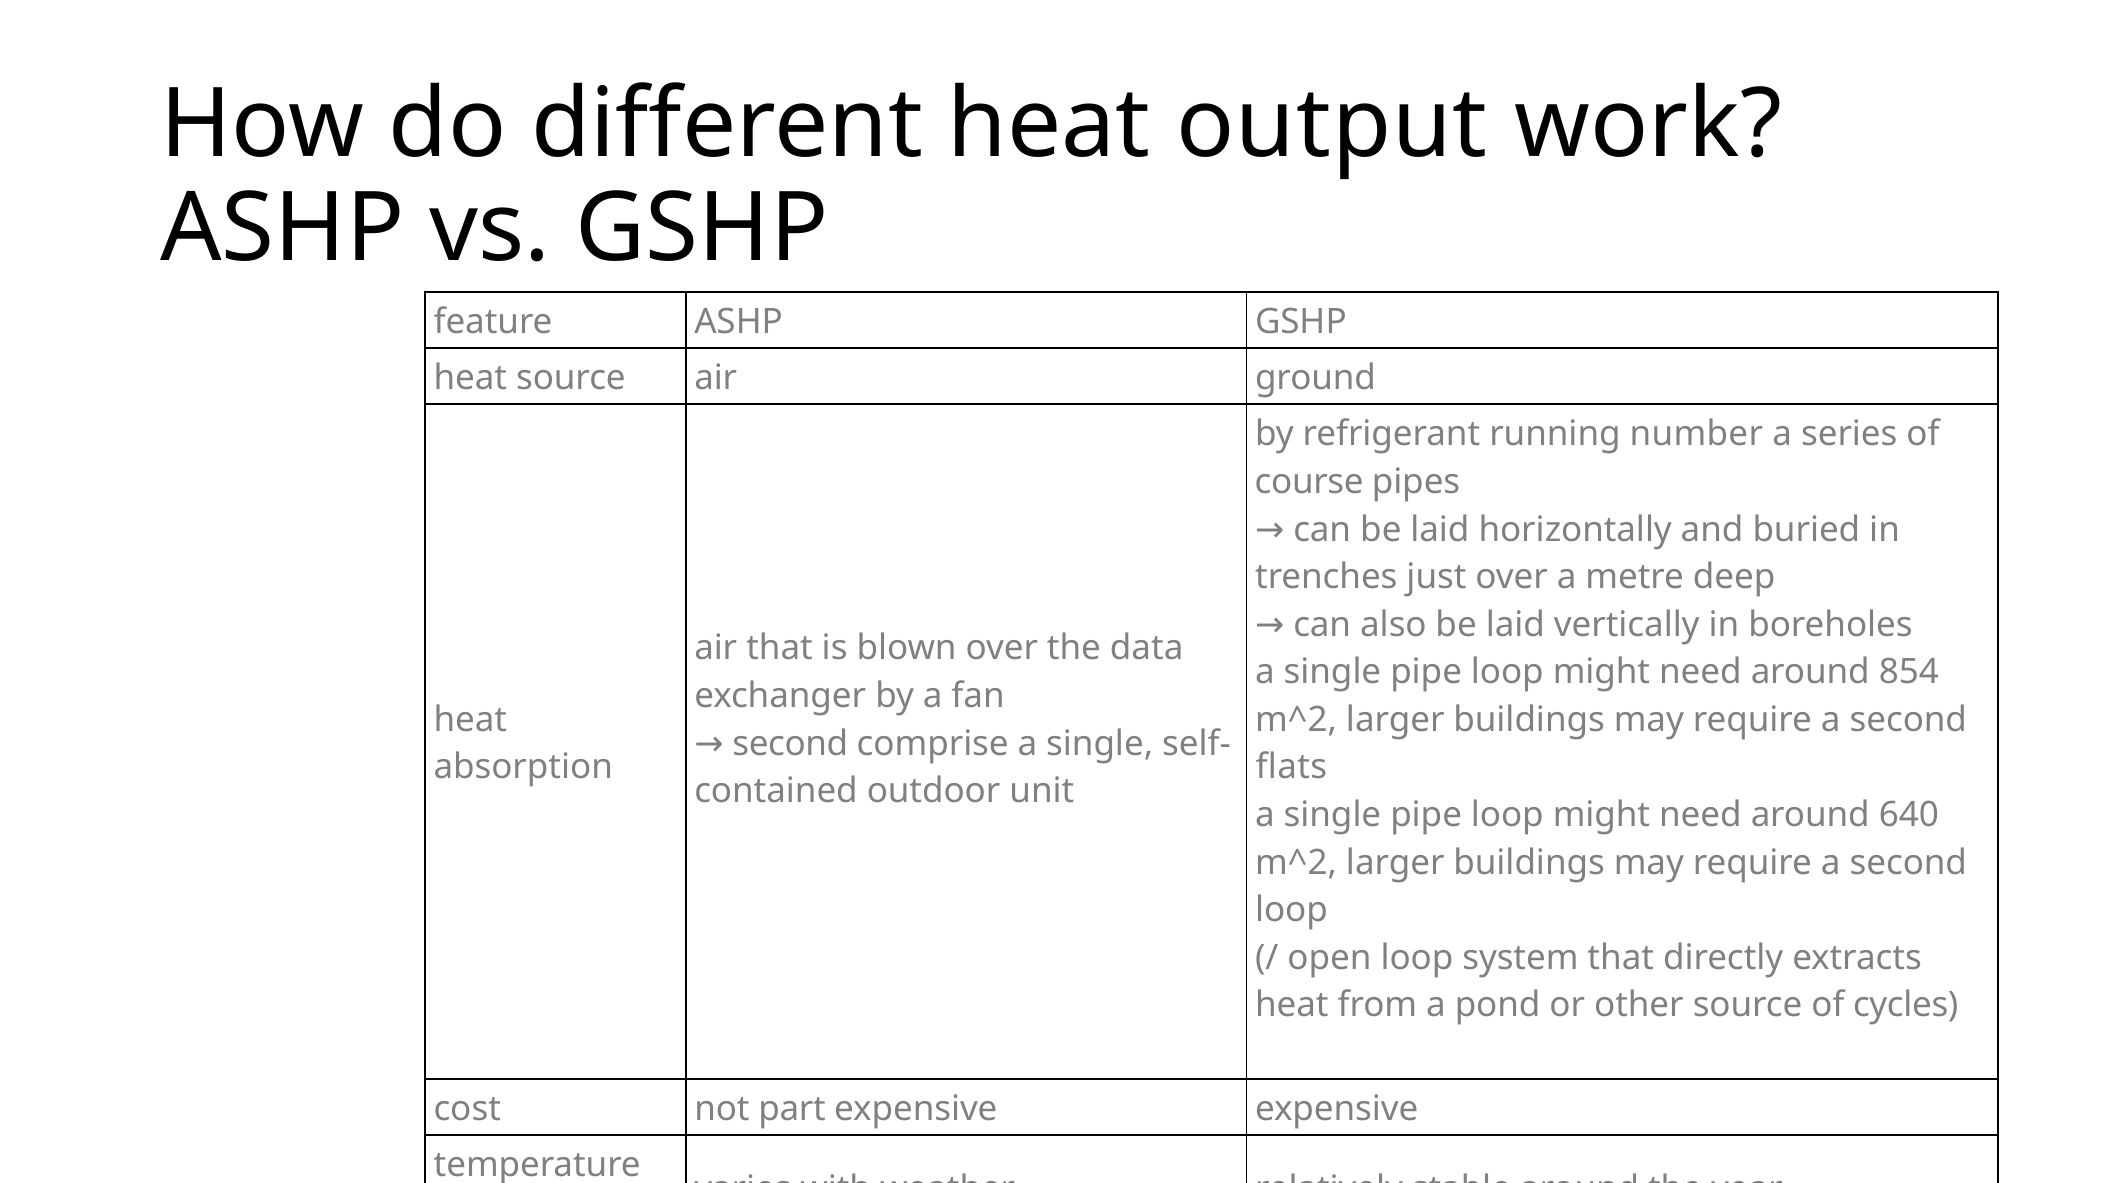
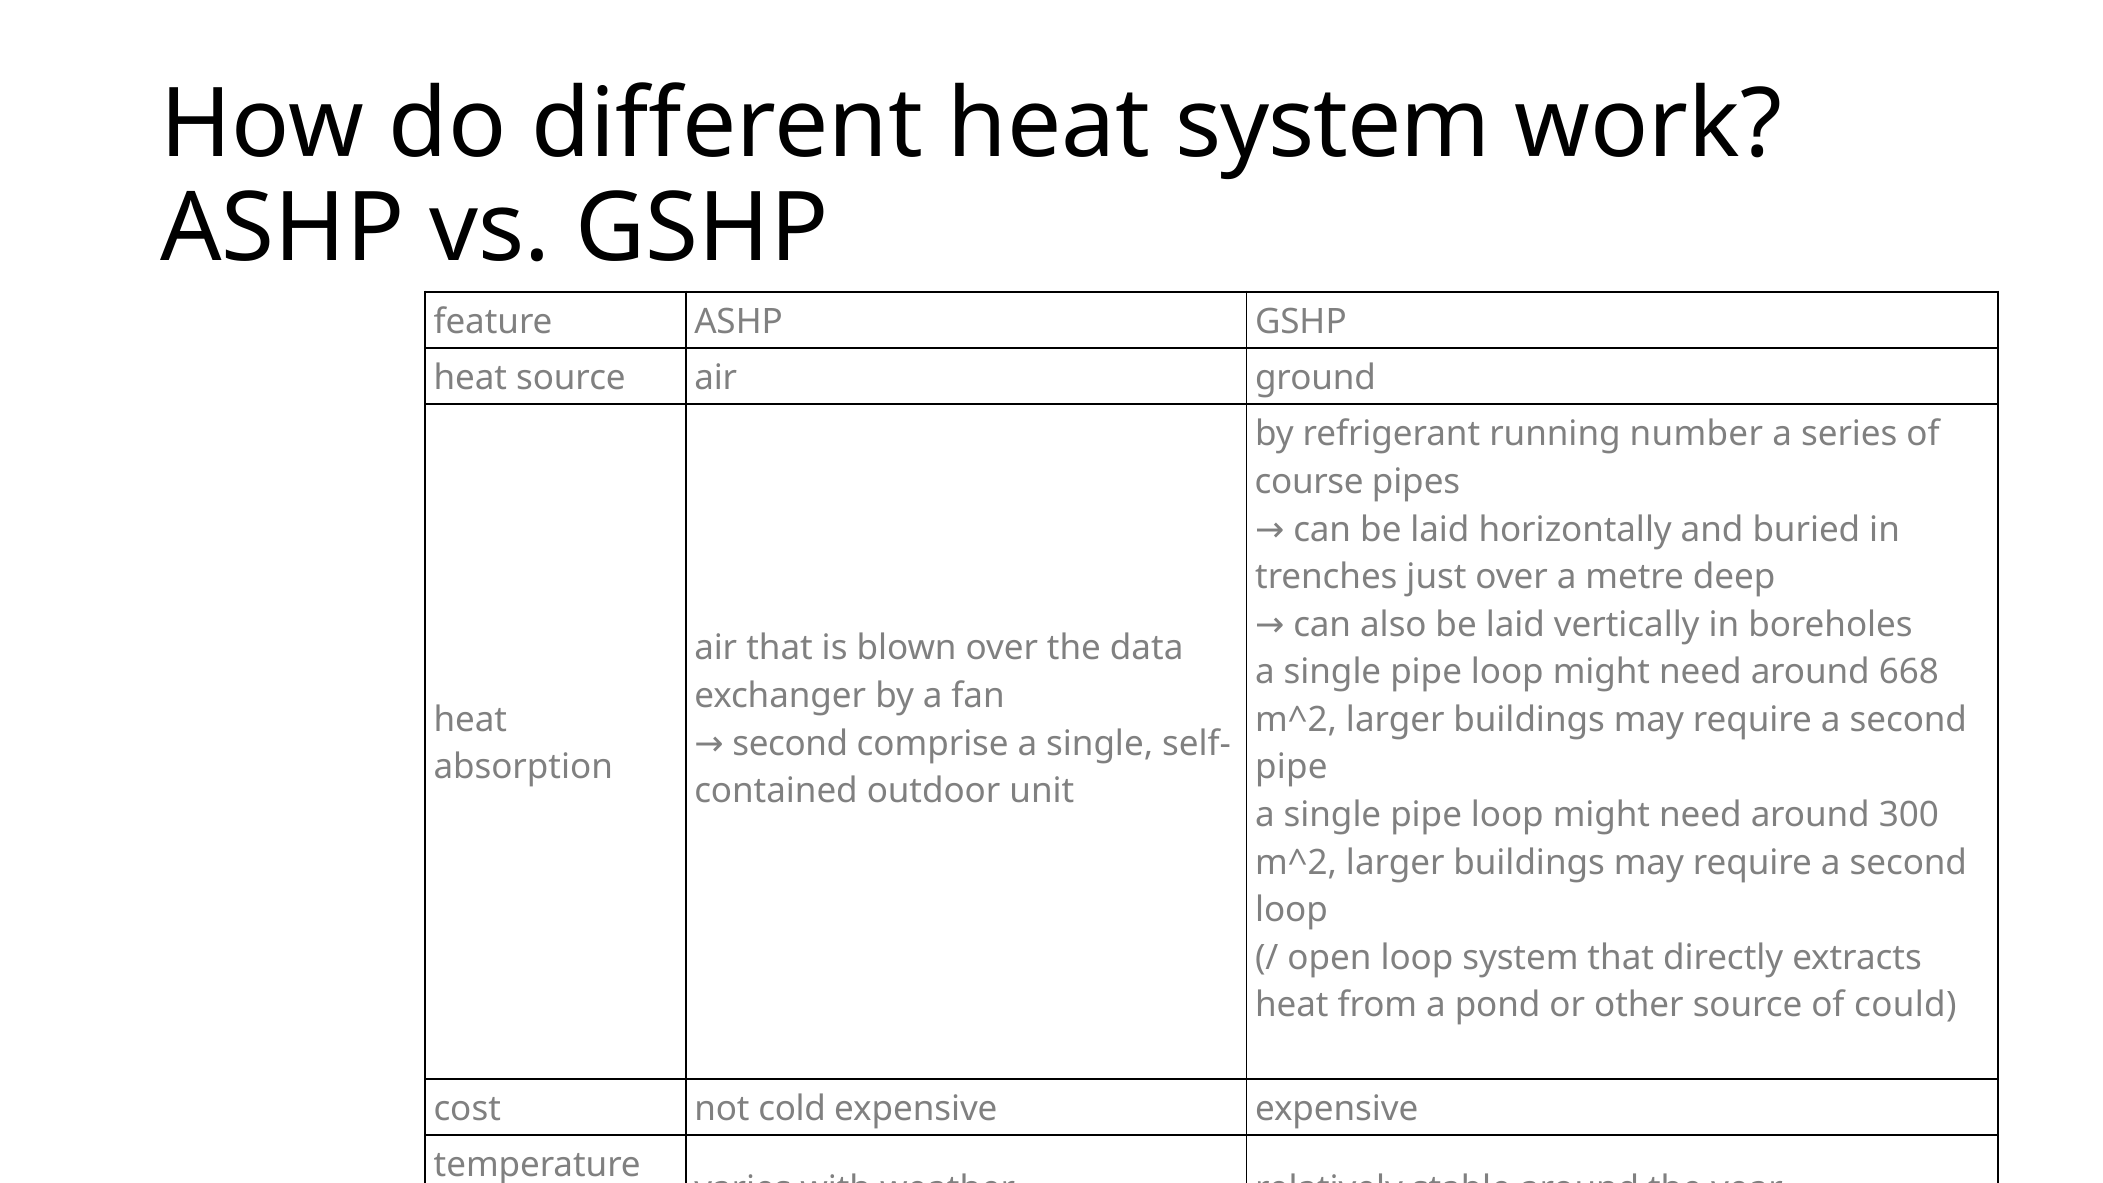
heat output: output -> system (1333, 125)
854: 854 -> 668 (1909, 672)
flats: flats -> pipe (1291, 767)
640: 640 -> 300 (1909, 815)
cycles: cycles -> could (1905, 1005)
not part: part -> cold (792, 1109)
